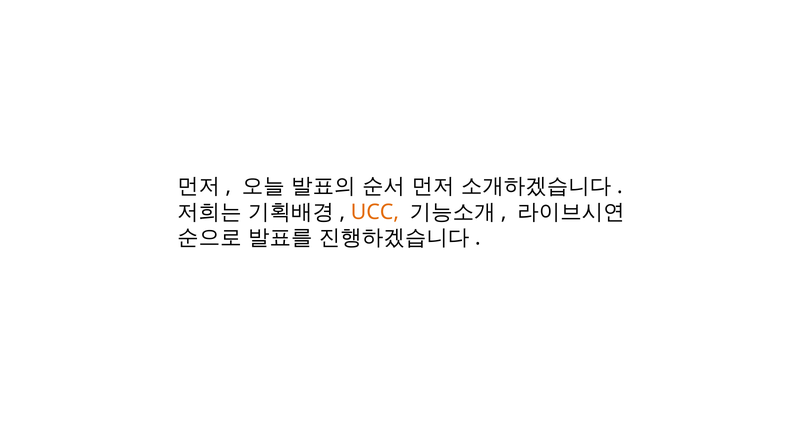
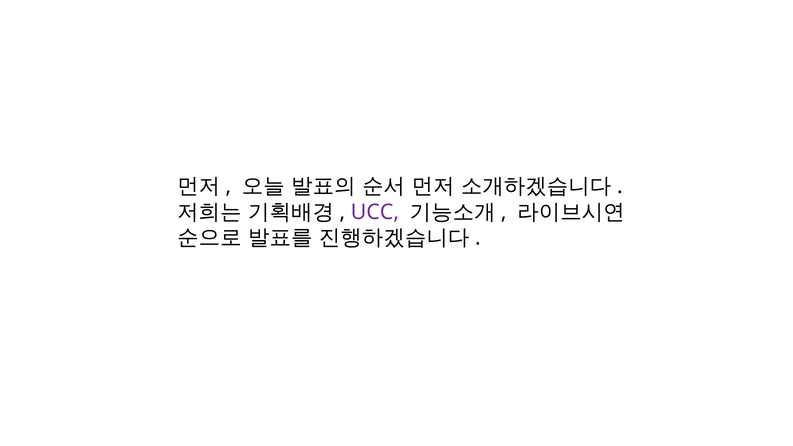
UCC colour: orange -> purple (375, 212)
